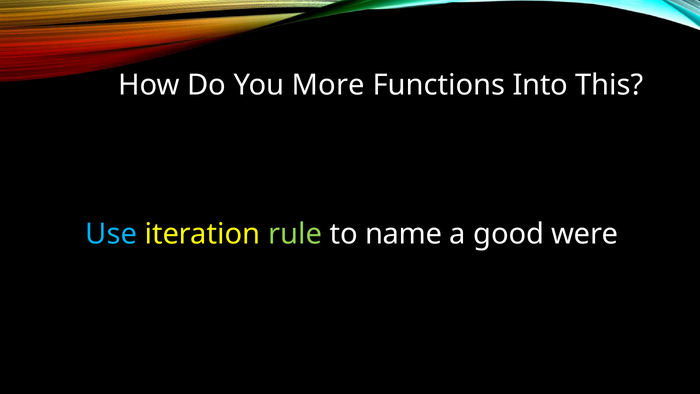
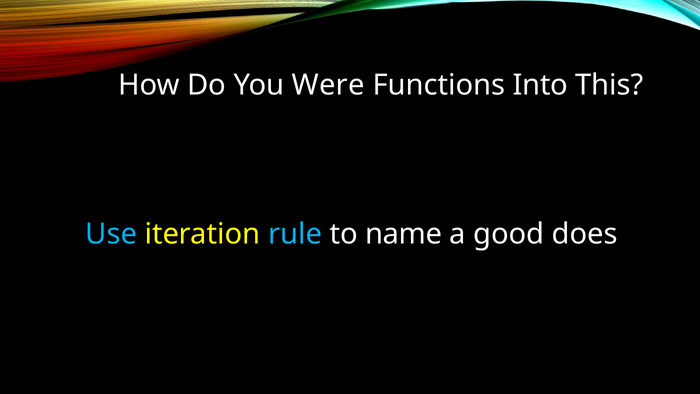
More: More -> Were (328, 85)
rule colour: light green -> light blue (295, 234)
were: were -> does (585, 234)
